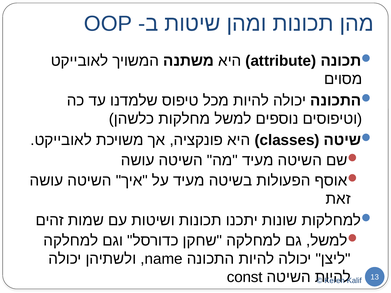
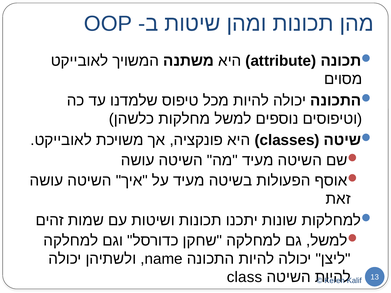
const: const -> class (245, 277)
